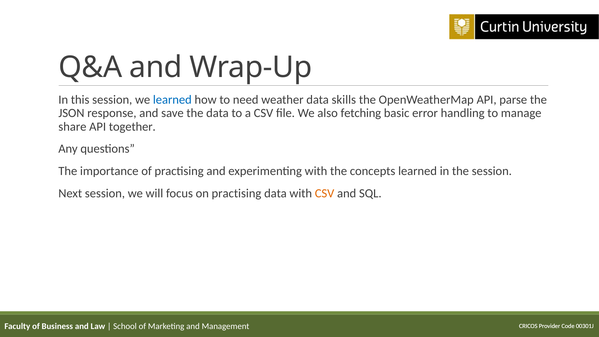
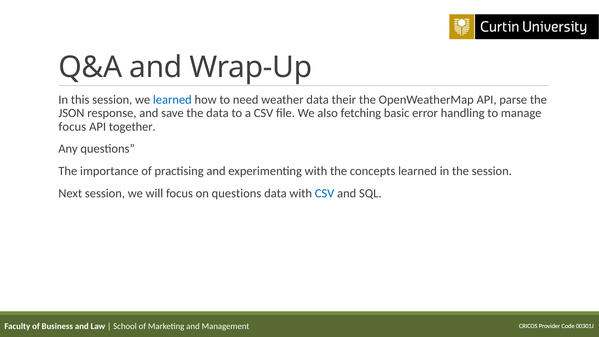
skills: skills -> their (344, 100)
share: share -> focus (72, 127)
on practising: practising -> questions (236, 193)
CSV colour: orange -> blue (325, 193)
